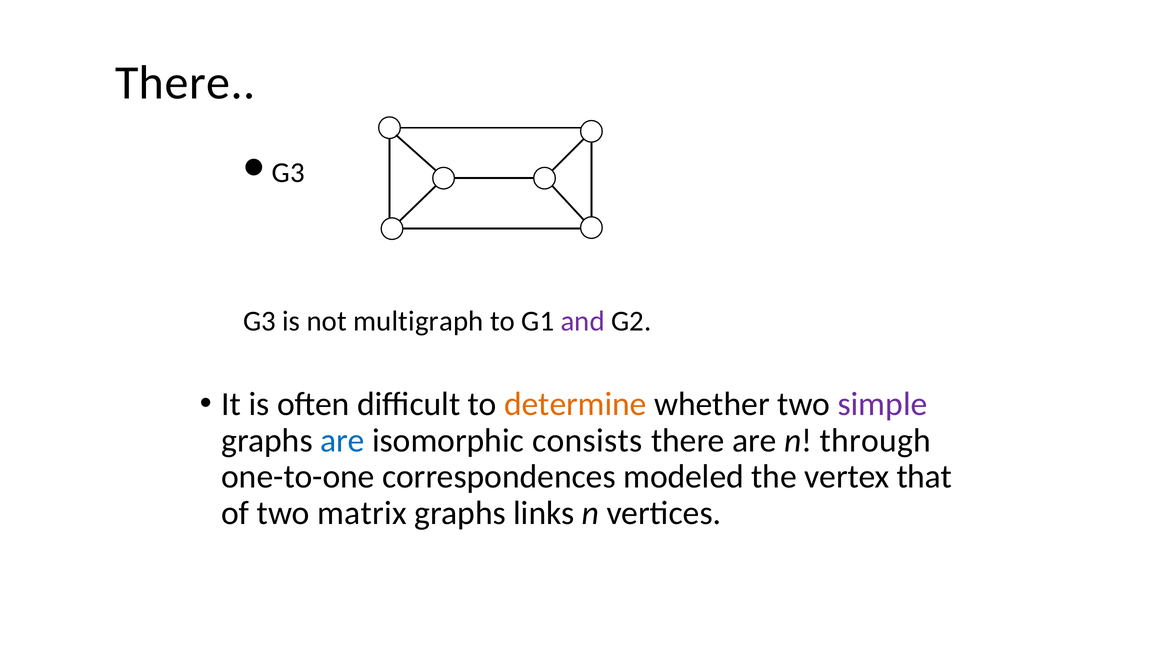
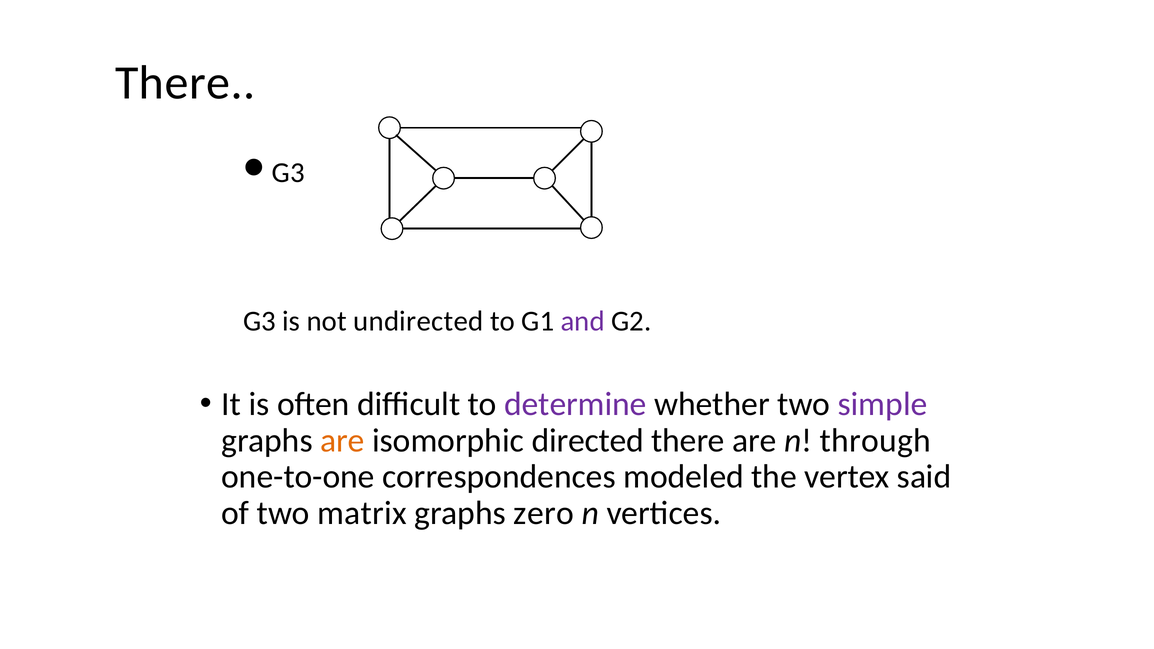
multigraph: multigraph -> undirected (418, 321)
determine colour: orange -> purple (575, 404)
are colour: blue -> orange (342, 441)
consists: consists -> directed (588, 441)
that: that -> said (924, 477)
links: links -> zero (544, 513)
